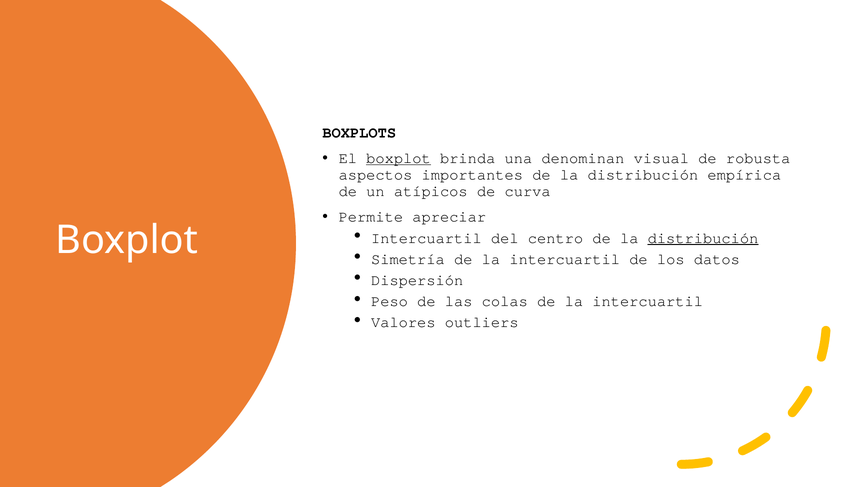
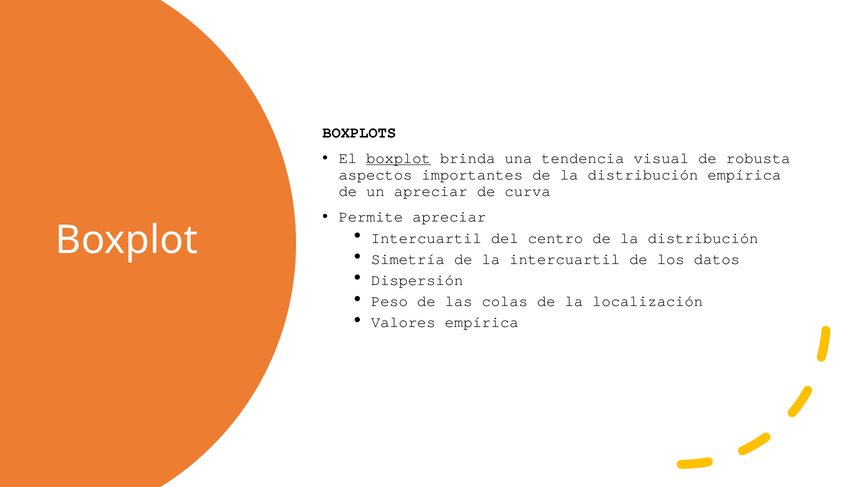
denominan: denominan -> tendencia (583, 158)
un atípicos: atípicos -> apreciar (431, 191)
distribución underline: present -> none (703, 238)
colas de la intercuartil: intercuartil -> localización (648, 301)
Valores outliers: outliers -> empírica (482, 322)
